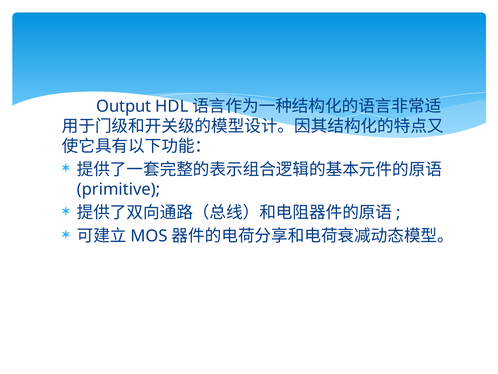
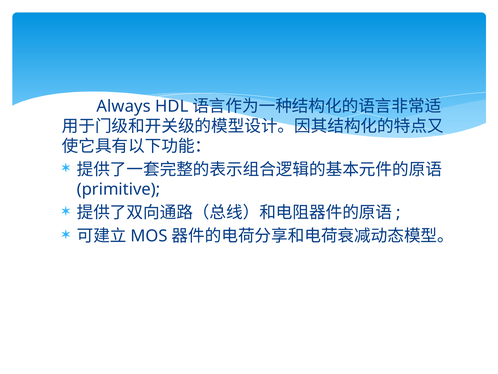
Output: Output -> Always (124, 106)
